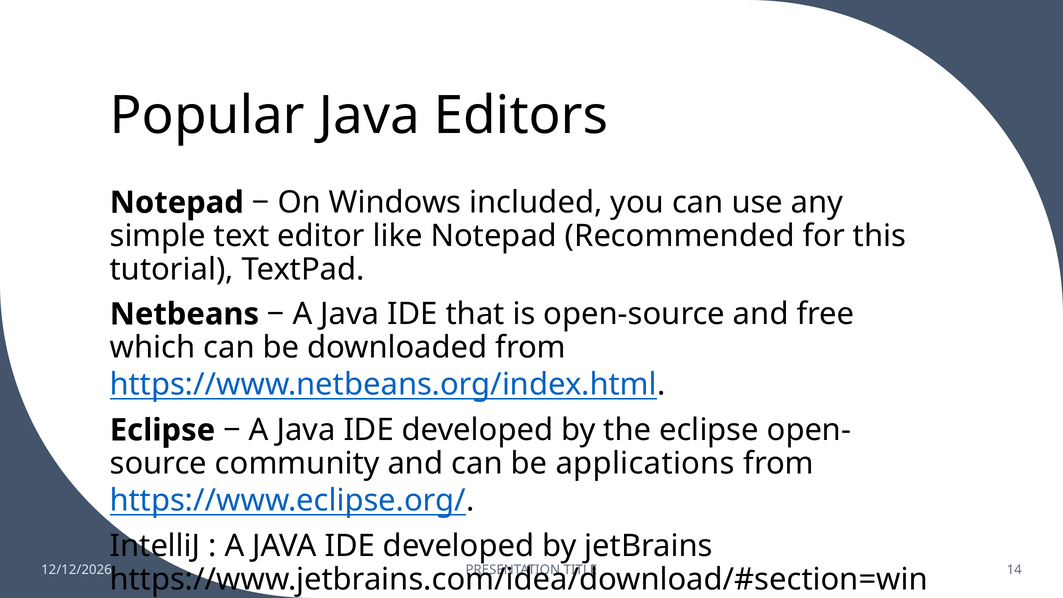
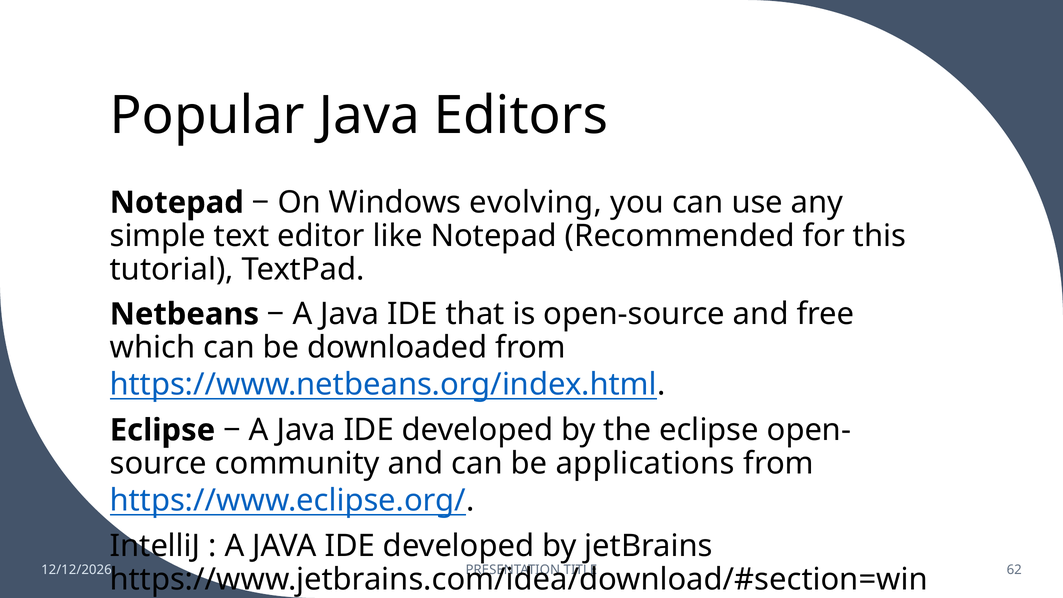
included: included -> evolving (536, 203)
14: 14 -> 62 (1014, 570)
